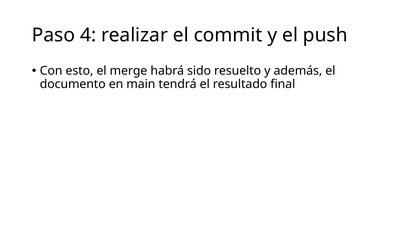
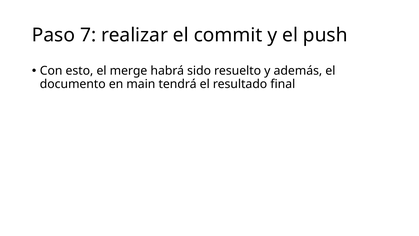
4: 4 -> 7 (88, 35)
